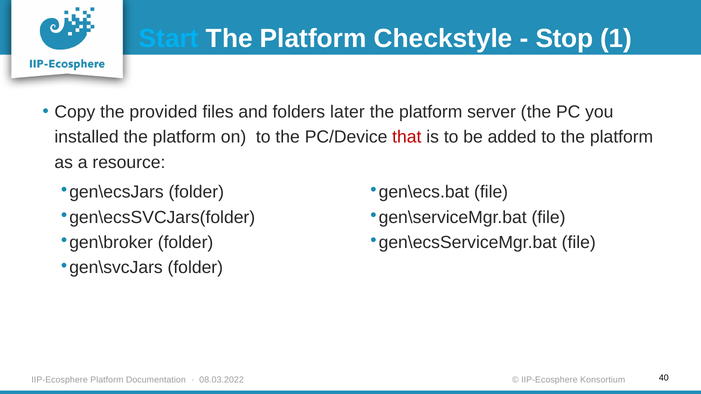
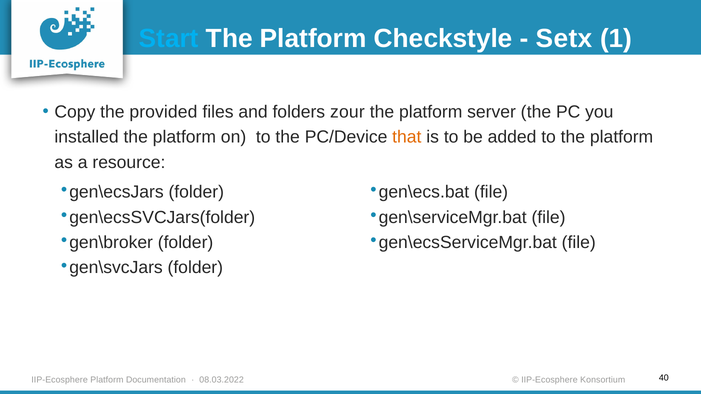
Stop: Stop -> Setx (564, 39)
later: later -> zour (347, 112)
that colour: red -> orange (407, 137)
